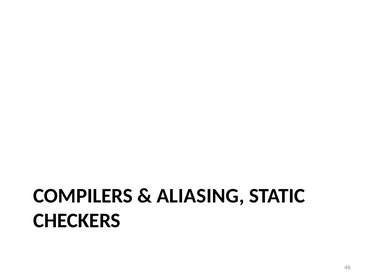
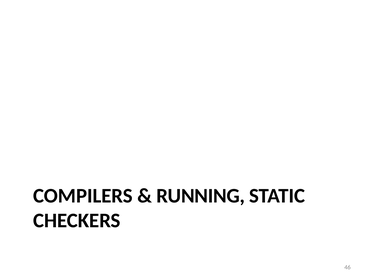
ALIASING: ALIASING -> RUNNING (201, 195)
